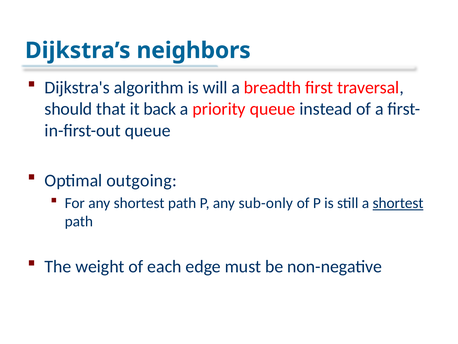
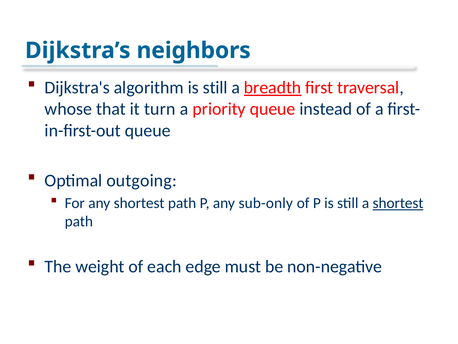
algorithm is will: will -> still (215, 88)
breadth underline: none -> present (273, 88)
should: should -> whose (68, 109)
back: back -> turn (160, 109)
